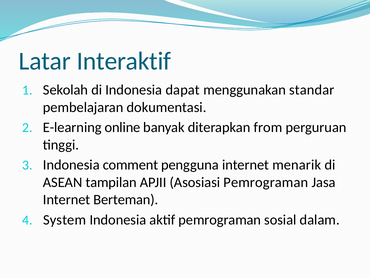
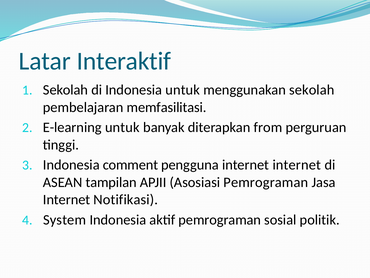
Indonesia dapat: dapat -> untuk (183, 90)
menggunakan standar: standar -> sekolah (312, 90)
dokumentasi: dokumentasi -> memfasilitasi (167, 107)
E-learning online: online -> untuk (122, 127)
internet menarik: menarik -> internet (297, 165)
Berteman: Berteman -> Notifikasi (126, 199)
dalam: dalam -> politik (320, 219)
